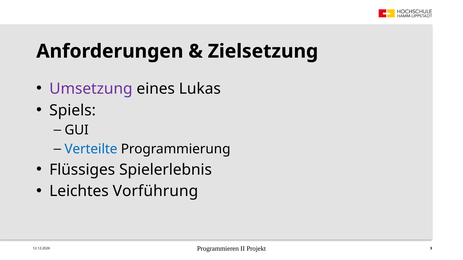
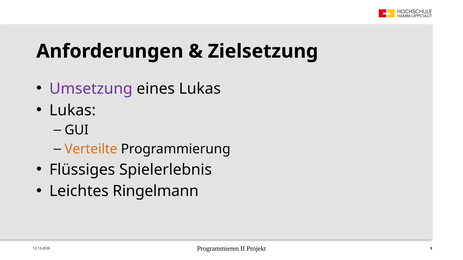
Spiels: Spiels -> Lukas (73, 110)
Verteilte colour: blue -> orange (91, 149)
Vorführung: Vorführung -> Ringelmann (156, 192)
